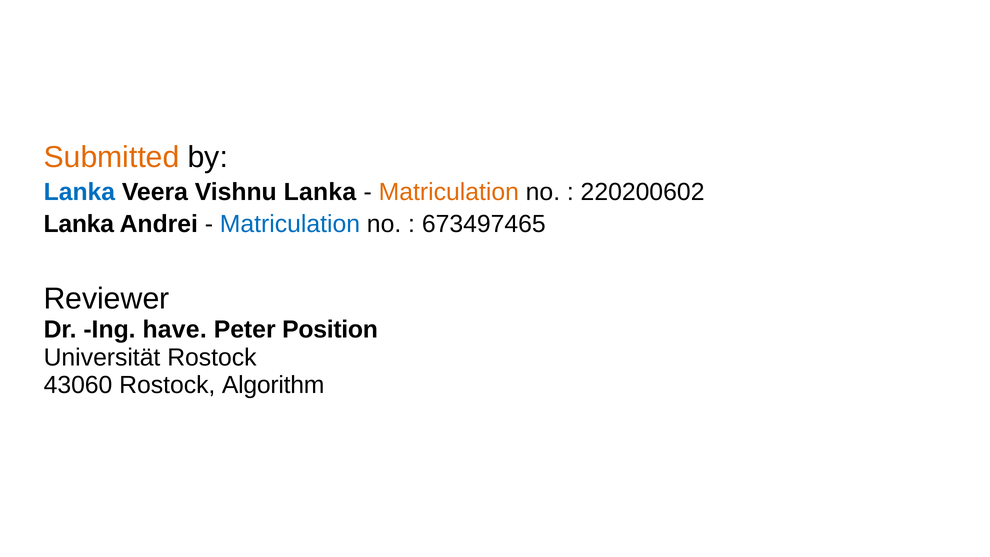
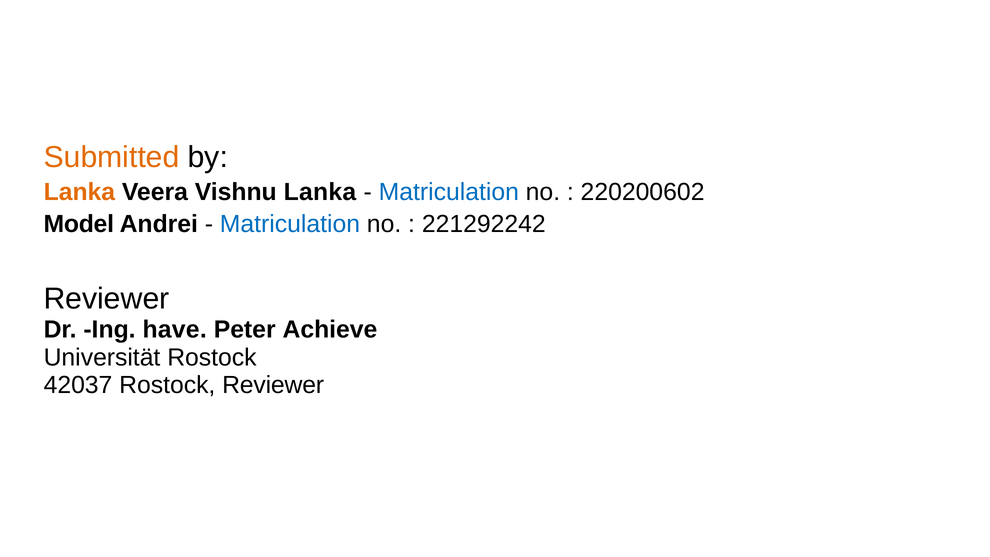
Lanka colour: blue -> orange (79, 192)
Matriculation colour: orange -> blue (449, 192)
Lanka: Lanka -> Model (79, 224)
673497465: 673497465 -> 221292242 (484, 224)
Position: Position -> Achieve (330, 330)
43060: 43060 -> 42037 (78, 385)
Rostock Algorithm: Algorithm -> Reviewer (273, 385)
